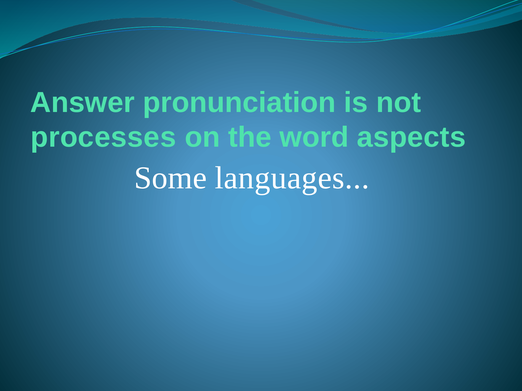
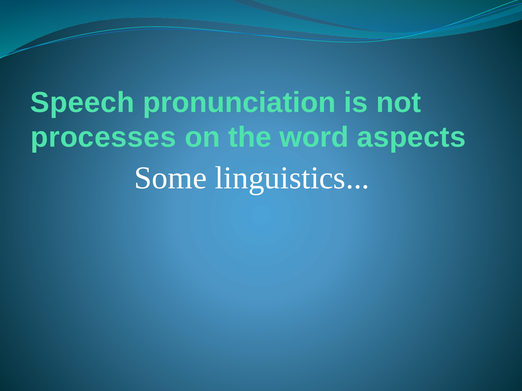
Answer: Answer -> Speech (82, 103)
languages: languages -> linguistics (292, 178)
